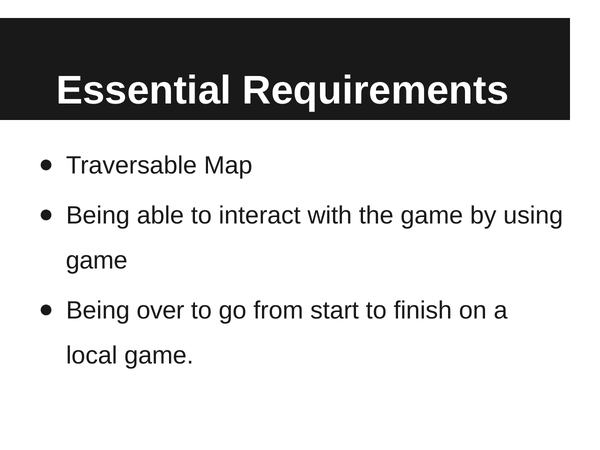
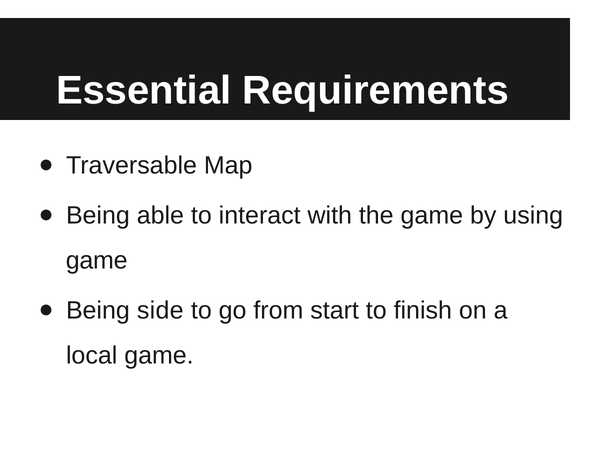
over: over -> side (160, 311)
